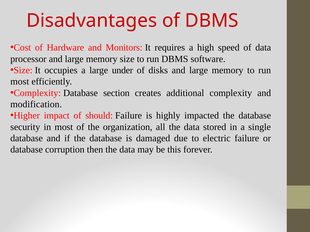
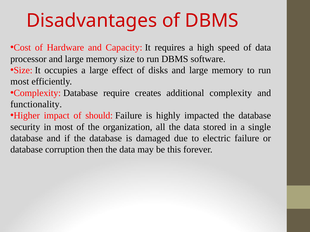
Monitors: Monitors -> Capacity (124, 48)
under: under -> effect (122, 70)
section: section -> require (116, 93)
modification: modification -> functionality (36, 104)
